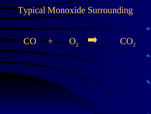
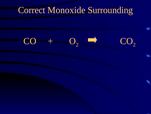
Typical: Typical -> Correct (32, 10)
